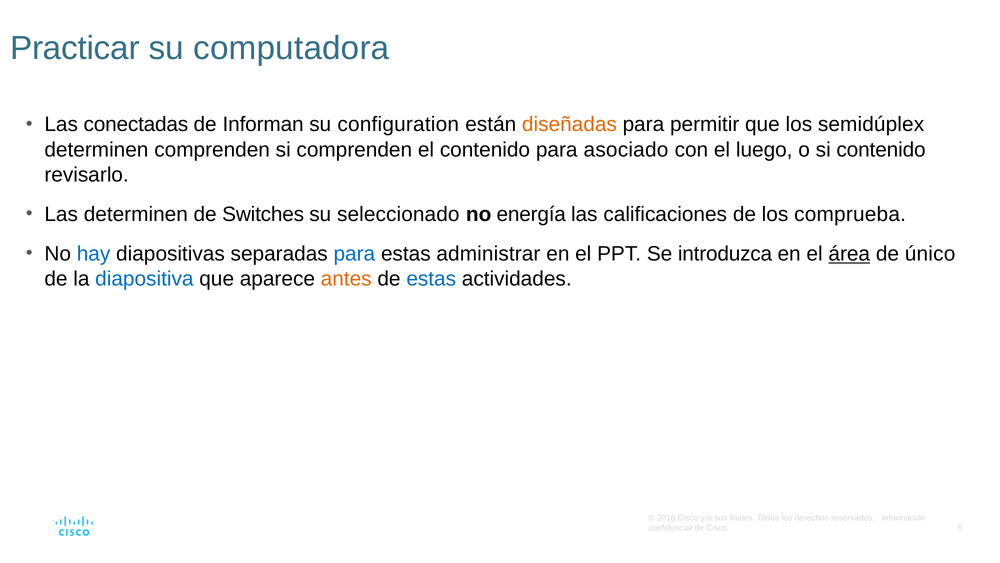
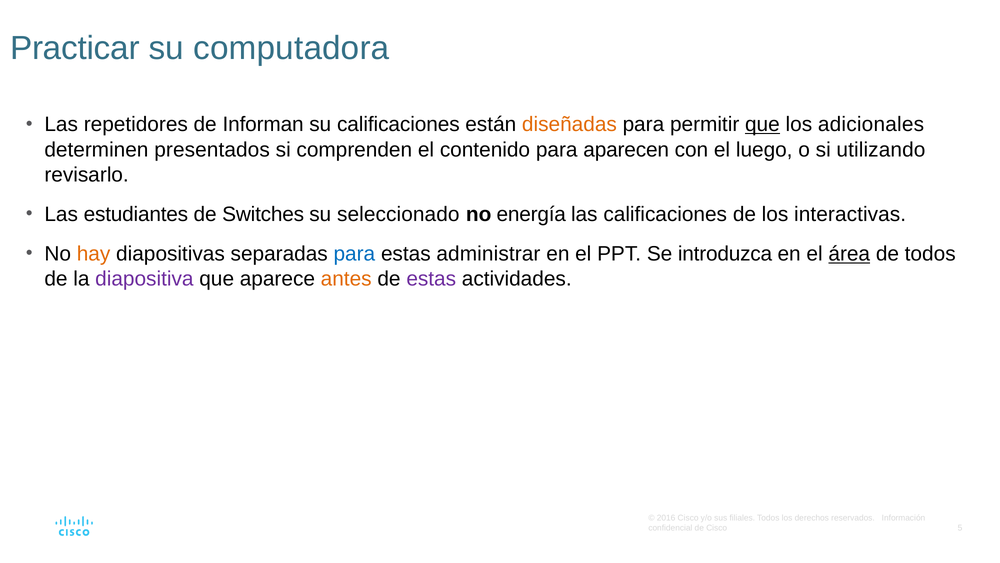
conectadas: conectadas -> repetidores (136, 125)
su configuration: configuration -> calificaciones (398, 125)
que underline: none -> present (762, 125)
semidúplex: semidúplex -> adicionales (871, 125)
determinen comprenden: comprenden -> presentados (212, 150)
asociado: asociado -> aparecen (626, 150)
si contenido: contenido -> utilizando (881, 150)
Las determinen: determinen -> estudiantes (136, 214)
comprueba: comprueba -> interactivas (850, 214)
hay colour: blue -> orange (94, 254)
de único: único -> todos (930, 254)
diapositiva colour: blue -> purple (144, 279)
estas colour: blue -> purple (431, 279)
